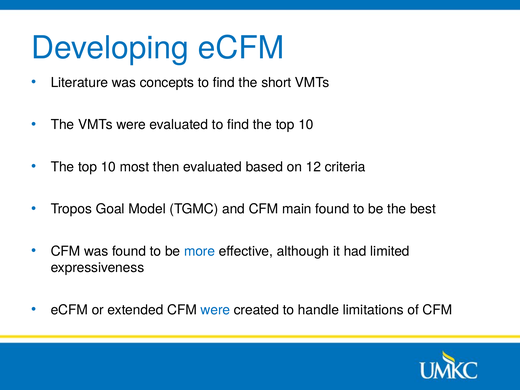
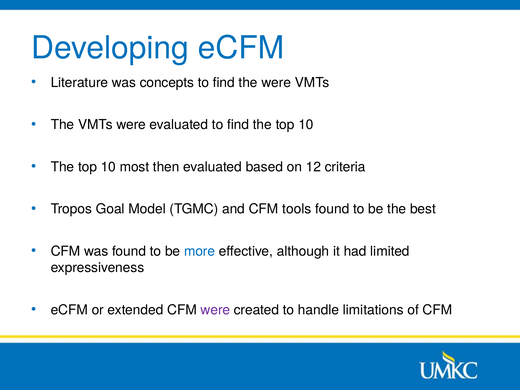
the short: short -> were (276, 83)
main: main -> tools (297, 209)
were colour: blue -> purple (215, 310)
